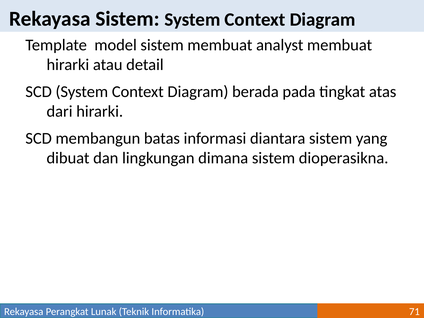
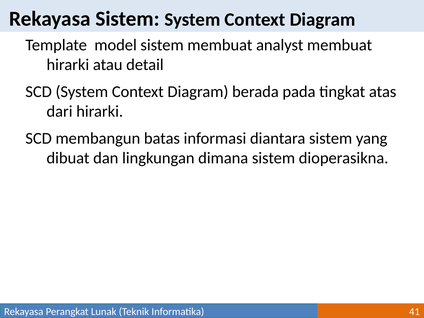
71: 71 -> 41 (414, 312)
